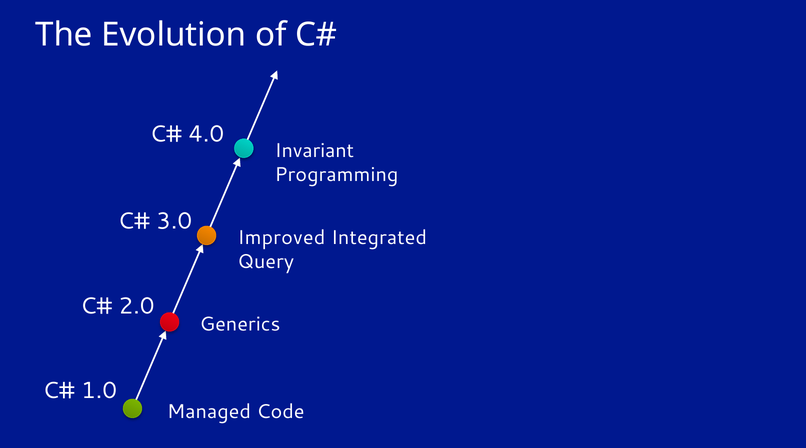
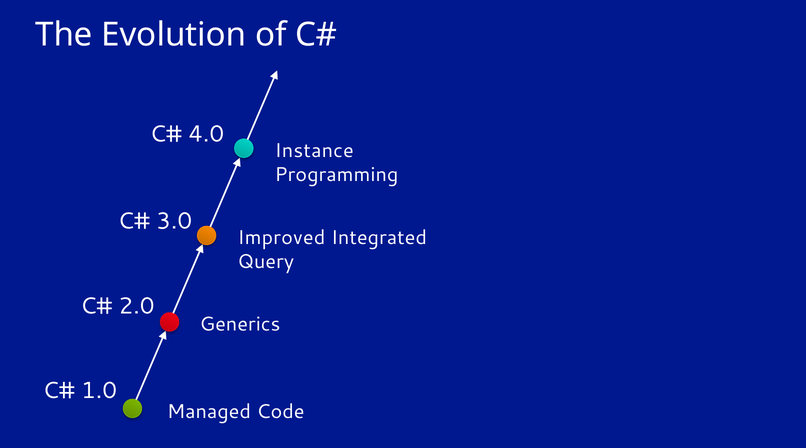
Invariant: Invariant -> Instance (314, 151)
